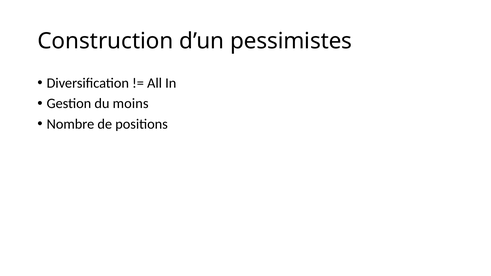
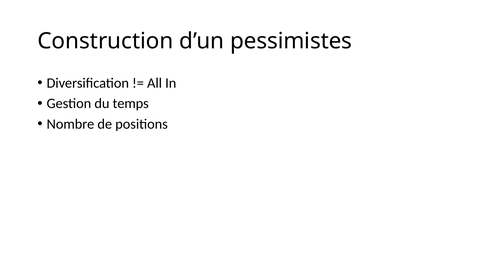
moins: moins -> temps (131, 104)
